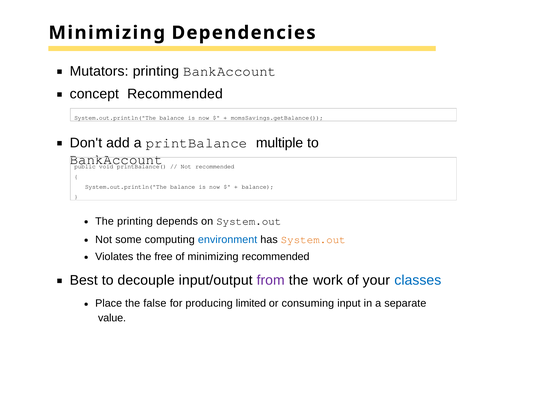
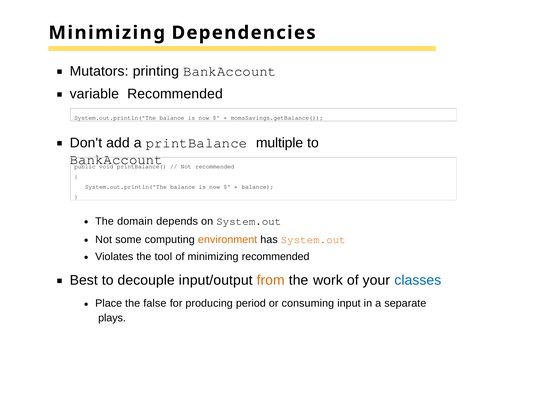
concept: concept -> variable (94, 94)
The printing: printing -> domain (135, 221)
environment colour: blue -> orange (228, 240)
free: free -> tool (163, 257)
from colour: purple -> orange (271, 280)
limited: limited -> period (251, 304)
value: value -> plays (112, 318)
